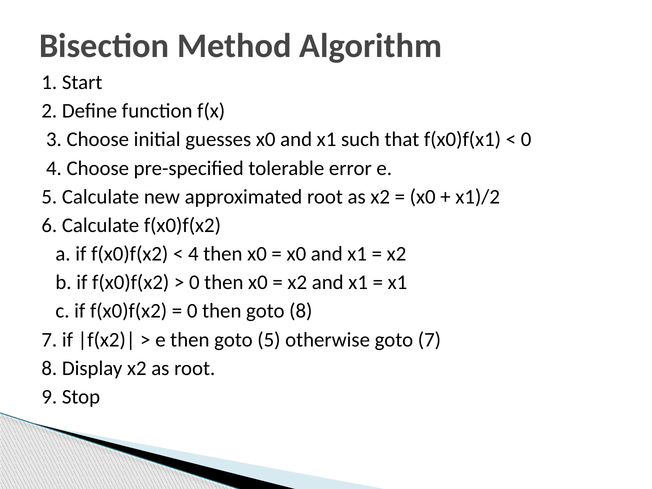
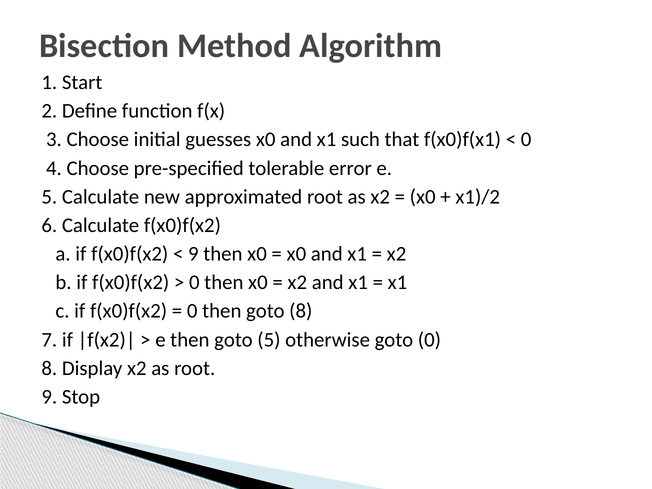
4: 4 -> 9 (193, 254)
goto 7: 7 -> 0 (429, 340)
